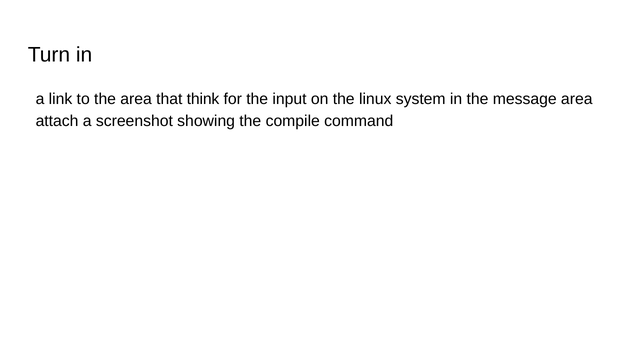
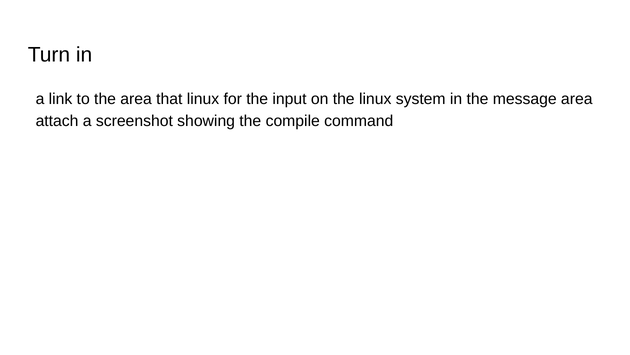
that think: think -> linux (203, 99)
